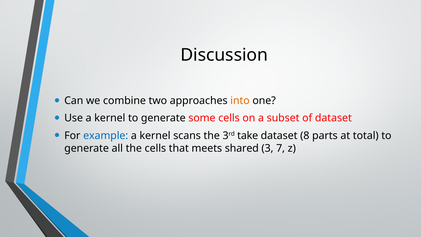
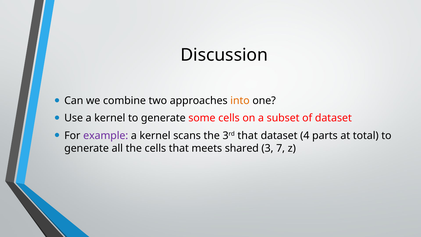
example colour: blue -> purple (106, 135)
3rd take: take -> that (248, 135)
8: 8 -> 4 (305, 135)
